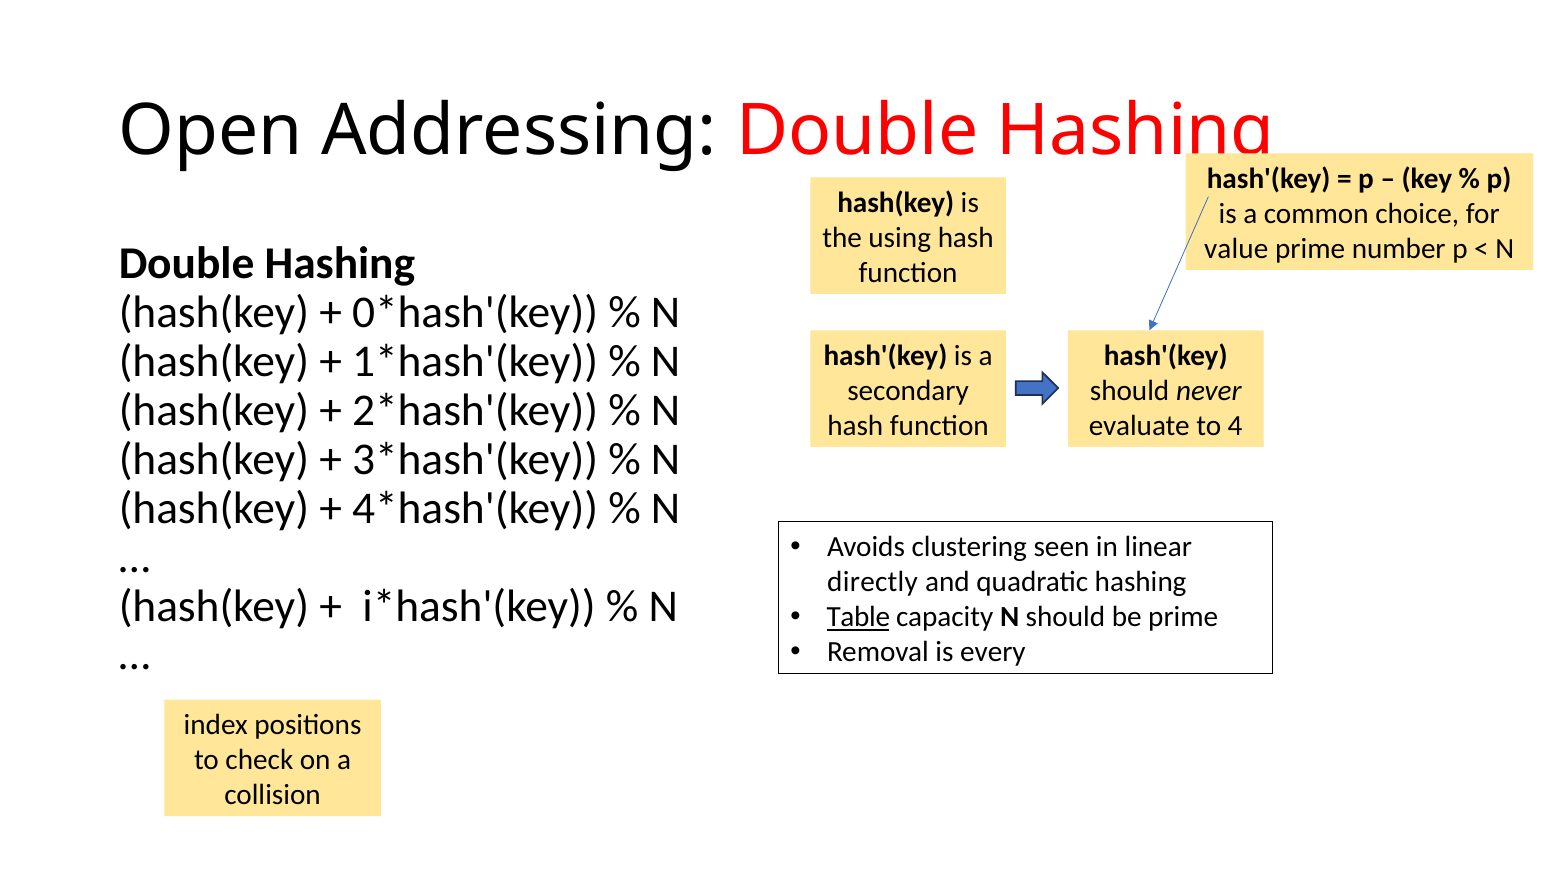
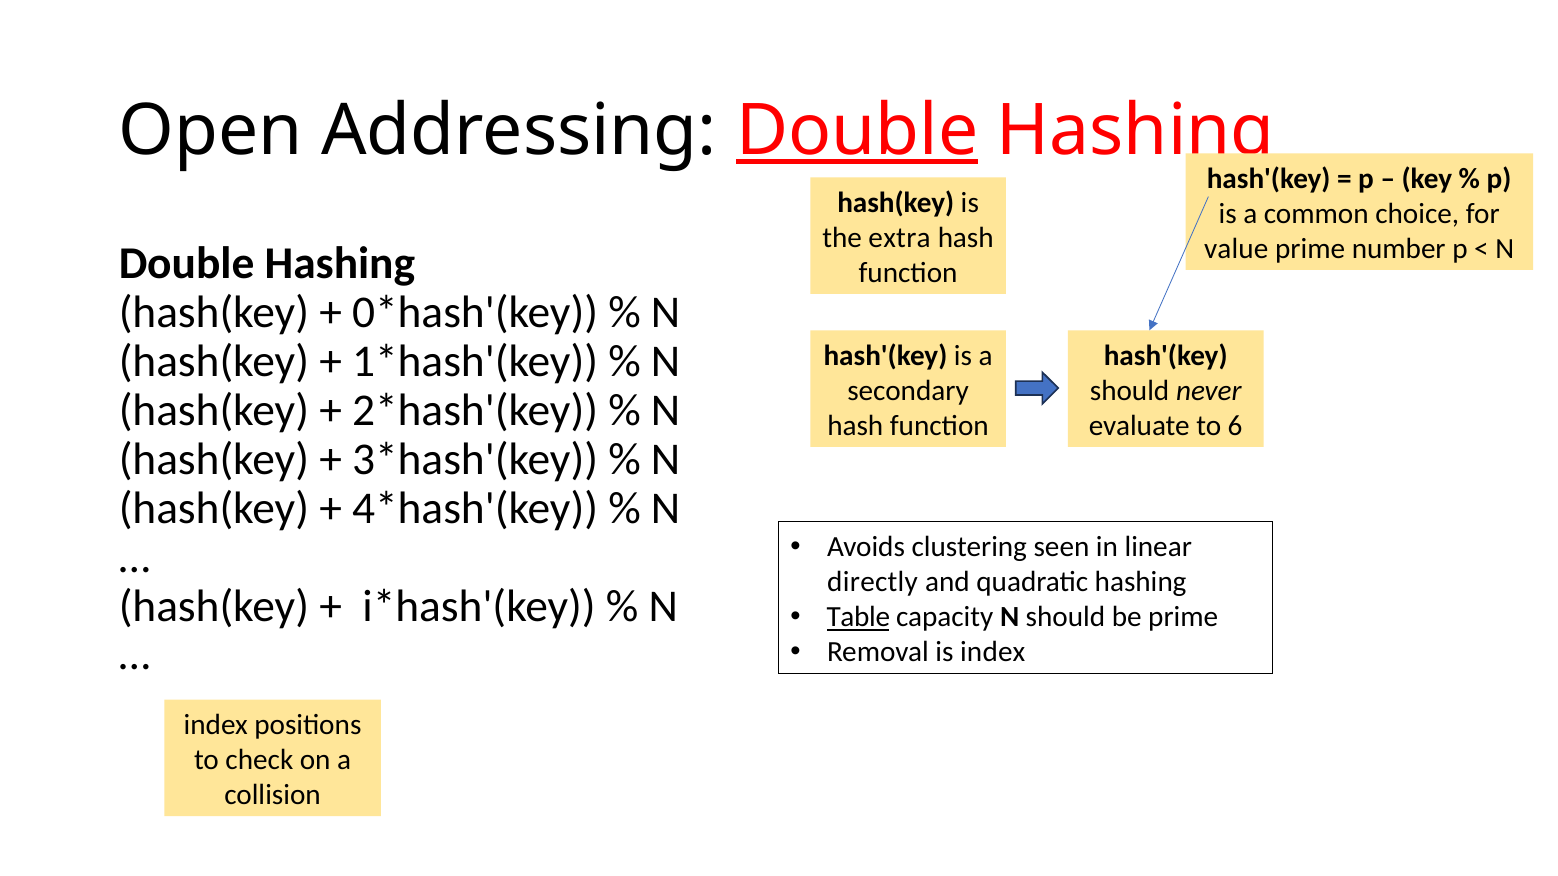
Double underline: none -> present (857, 131)
using: using -> extra (900, 238)
4: 4 -> 6 (1235, 426)
is every: every -> index (993, 652)
